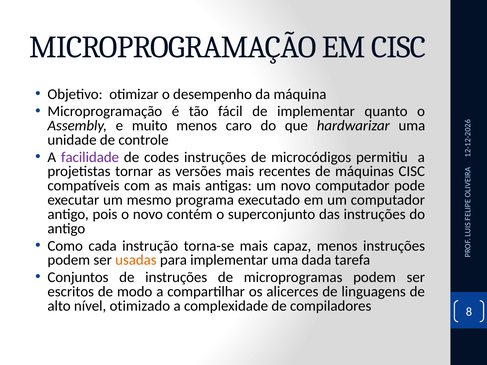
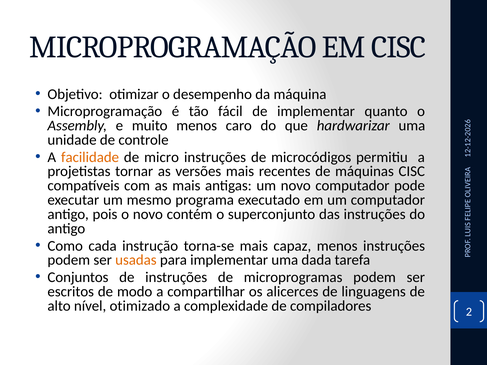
facilidade colour: purple -> orange (90, 157)
codes: codes -> micro (162, 157)
compiladores 8: 8 -> 2 (469, 312)
